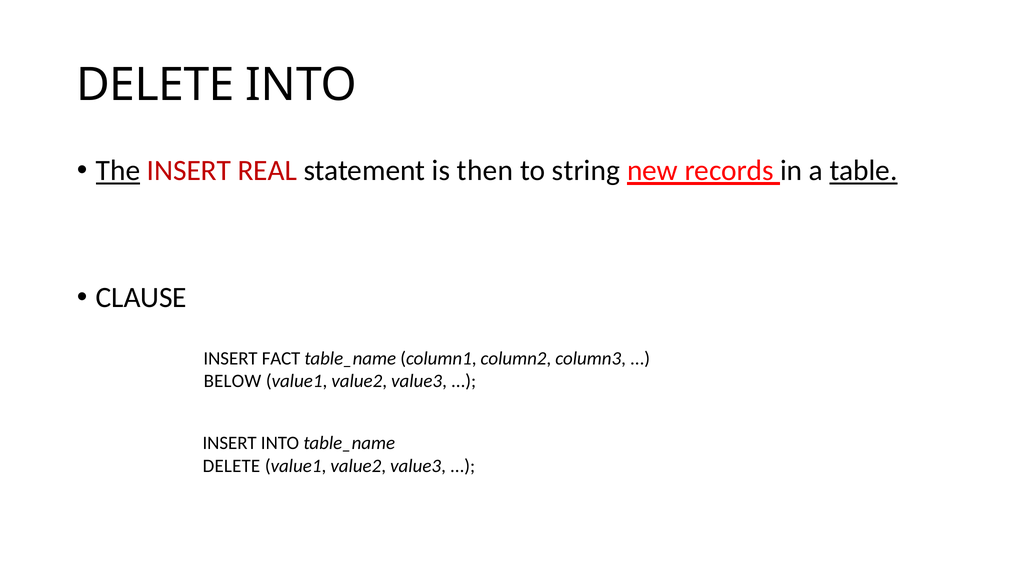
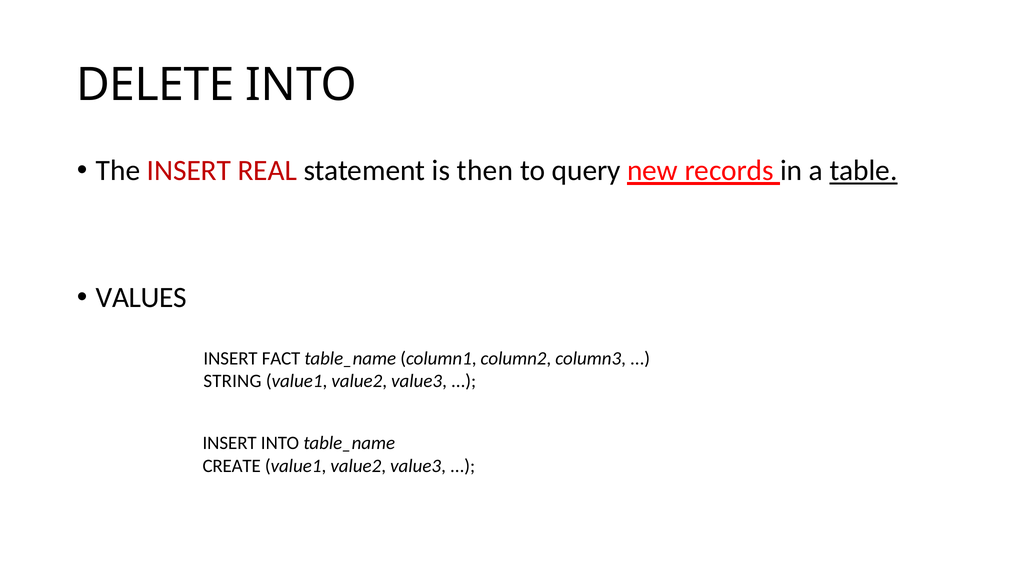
The underline: present -> none (118, 171)
string: string -> query (586, 171)
CLAUSE: CLAUSE -> VALUES (141, 298)
BELOW: BELOW -> STRING (232, 381)
DELETE: DELETE -> CREATE (232, 465)
